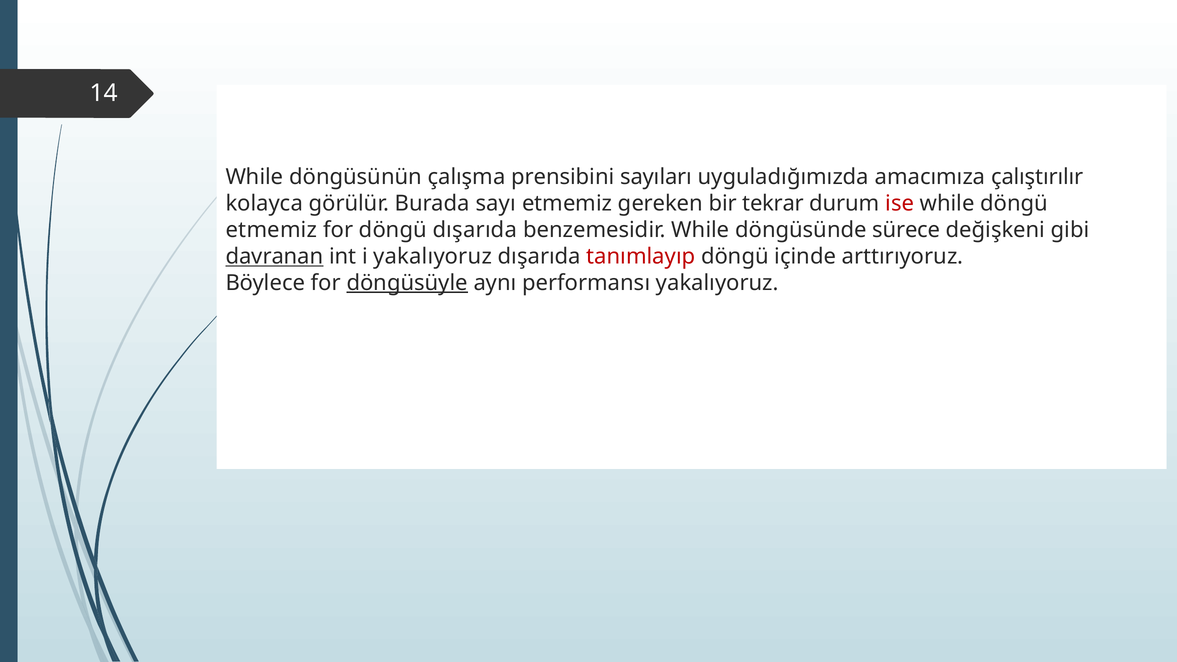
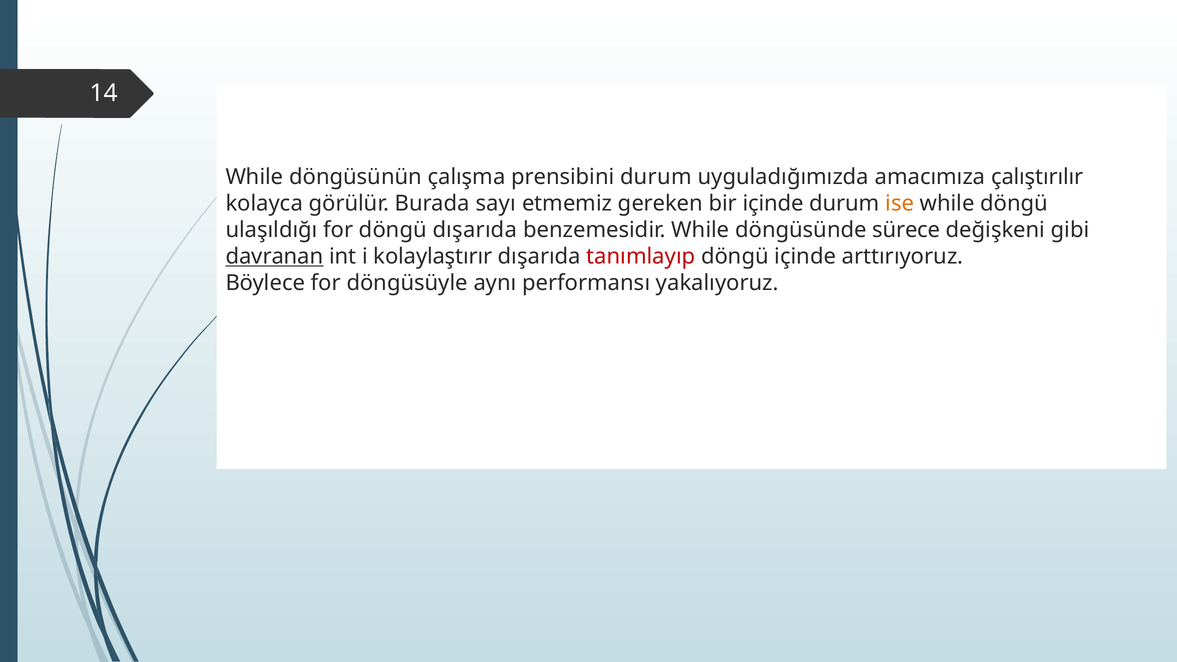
prensibini sayıları: sayıları -> durum (656, 177)
bir tekrar: tekrar -> içinde (773, 203)
ise colour: red -> orange (900, 203)
etmemiz: etmemiz -> ulaşıldığı (272, 230)
i yakalıyoruz: yakalıyoruz -> kolaylaştırır (433, 256)
döngüsüyle underline: present -> none (407, 283)
